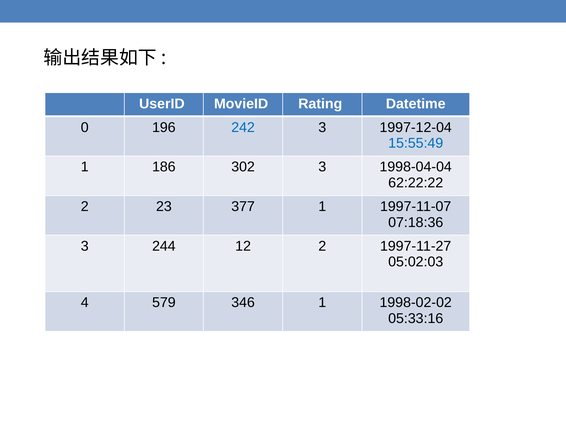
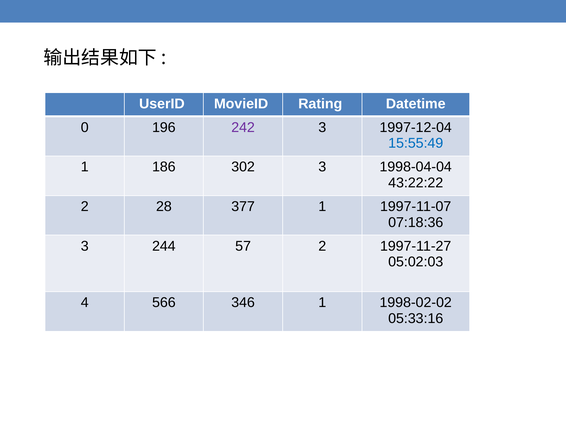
242 colour: blue -> purple (243, 127)
62:22:22: 62:22:22 -> 43:22:22 (416, 183)
23: 23 -> 28 (164, 207)
12: 12 -> 57 (243, 246)
579: 579 -> 566 (164, 303)
